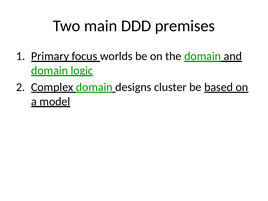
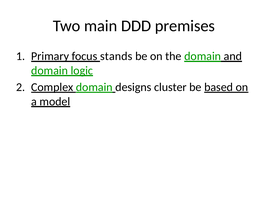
worlds: worlds -> stands (116, 56)
